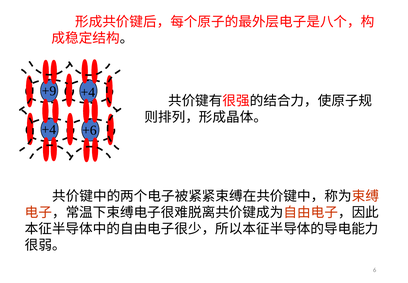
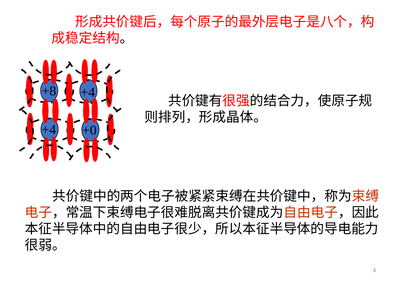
+9: +9 -> +8 (49, 91)
+6: +6 -> +0 (89, 130)
